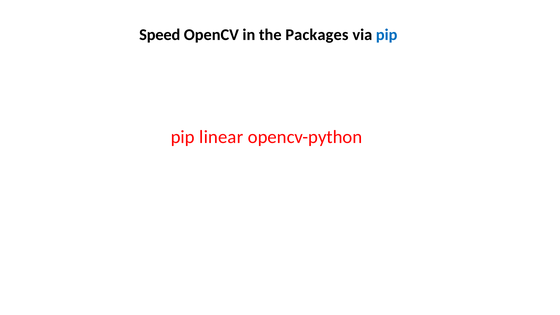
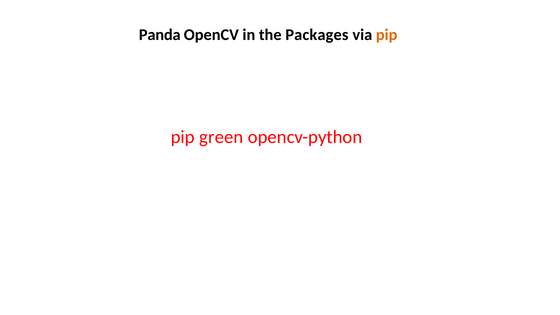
Speed: Speed -> Panda (160, 35)
pip colour: blue -> orange (387, 35)
linear: linear -> green (221, 137)
